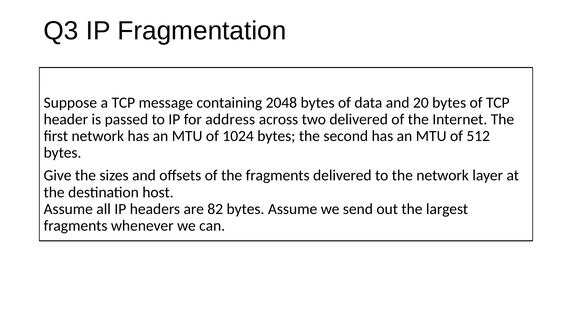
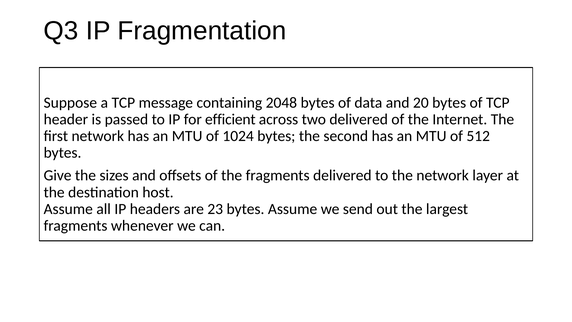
address: address -> efficient (230, 119)
82: 82 -> 23 (215, 209)
